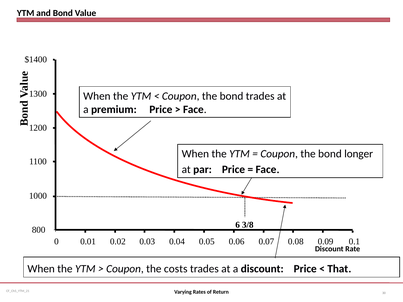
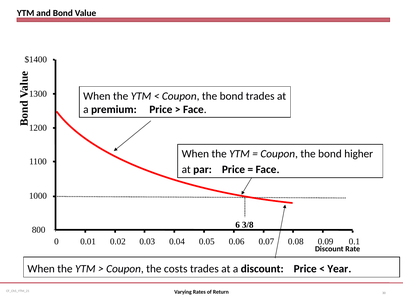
longer: longer -> higher (359, 154)
That: That -> Year (338, 269)
